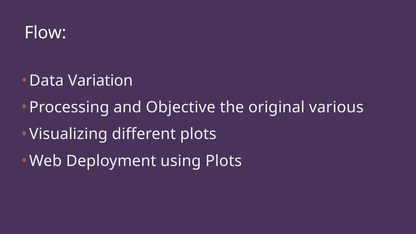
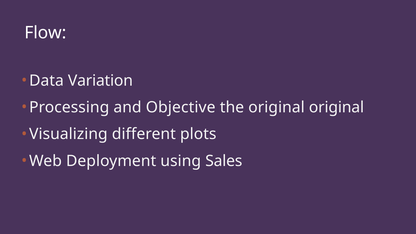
original various: various -> original (336, 107)
using Plots: Plots -> Sales (224, 161)
